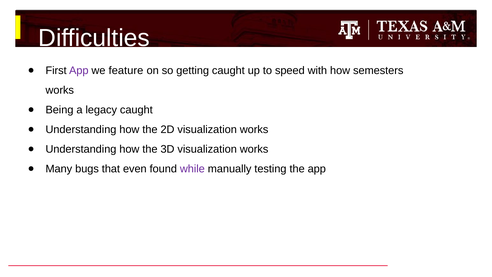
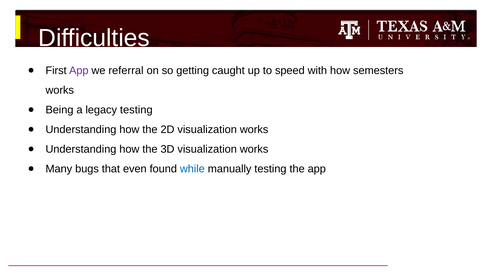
feature: feature -> referral (126, 70)
legacy caught: caught -> testing (136, 110)
while colour: purple -> blue (192, 169)
